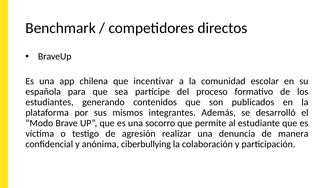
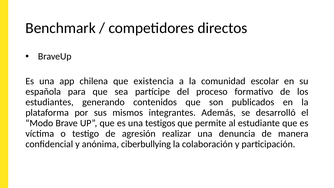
incentivar: incentivar -> existencia (154, 81)
socorro: socorro -> testigos (160, 123)
